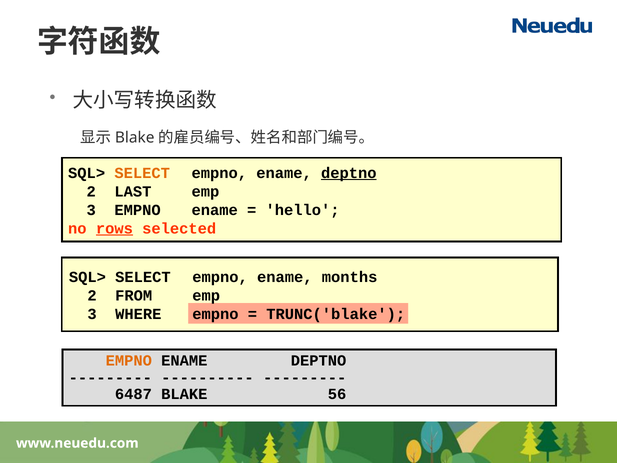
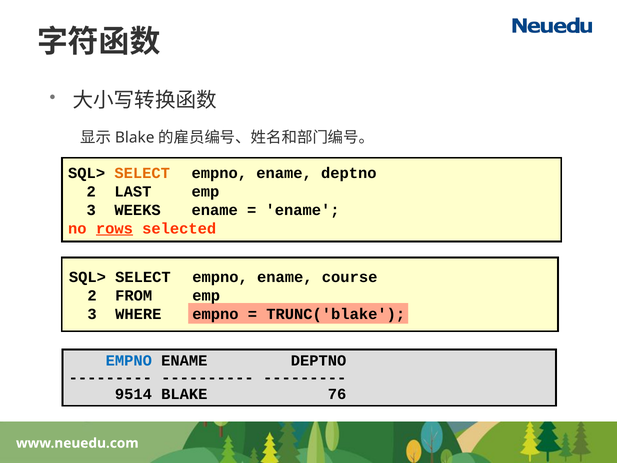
deptno underline: present -> none (349, 173)
3 EMPNO: EMPNO -> WEEKS (138, 210)
hello: hello -> ename (303, 210)
months: months -> course (350, 277)
EMPNO colour: orange -> blue (129, 361)
6487: 6487 -> 9514 (133, 394)
56: 56 -> 76 (337, 394)
